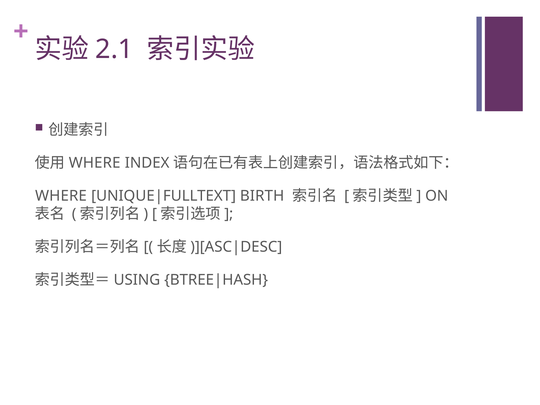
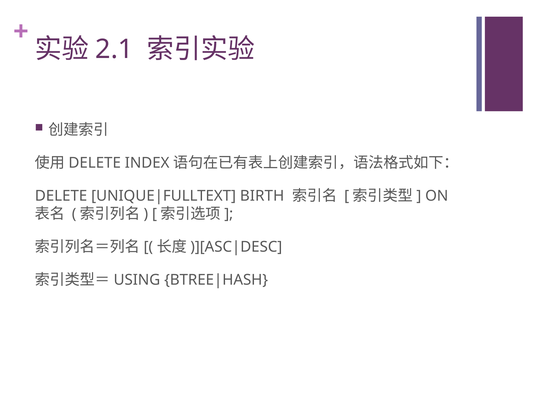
WHERE: WHERE -> DELETE (95, 163)
WHERE: WHERE -> DELETE (61, 196)
